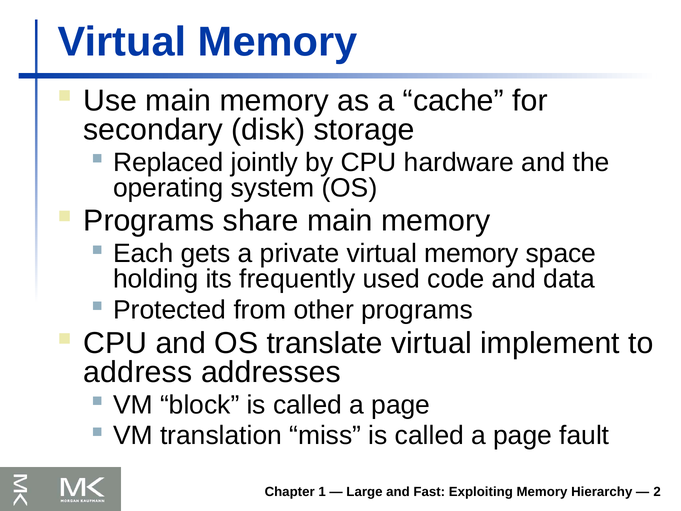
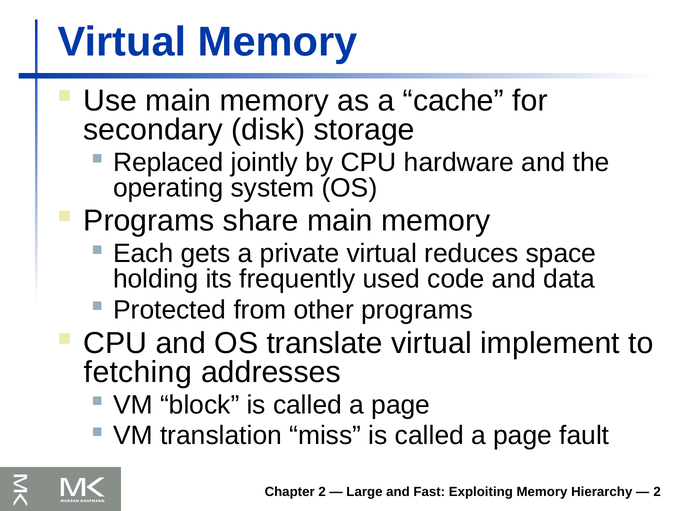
private virtual memory: memory -> reduces (471, 254)
address: address -> fetching (138, 372)
Chapter 1: 1 -> 2 (322, 492)
